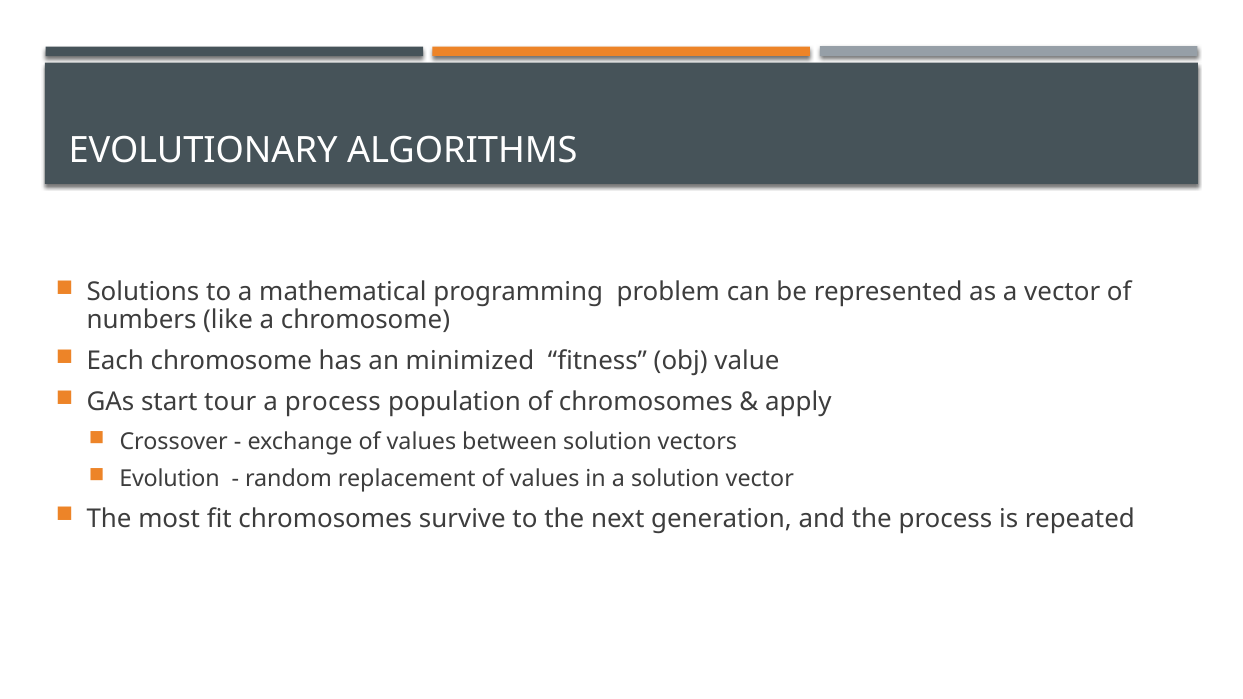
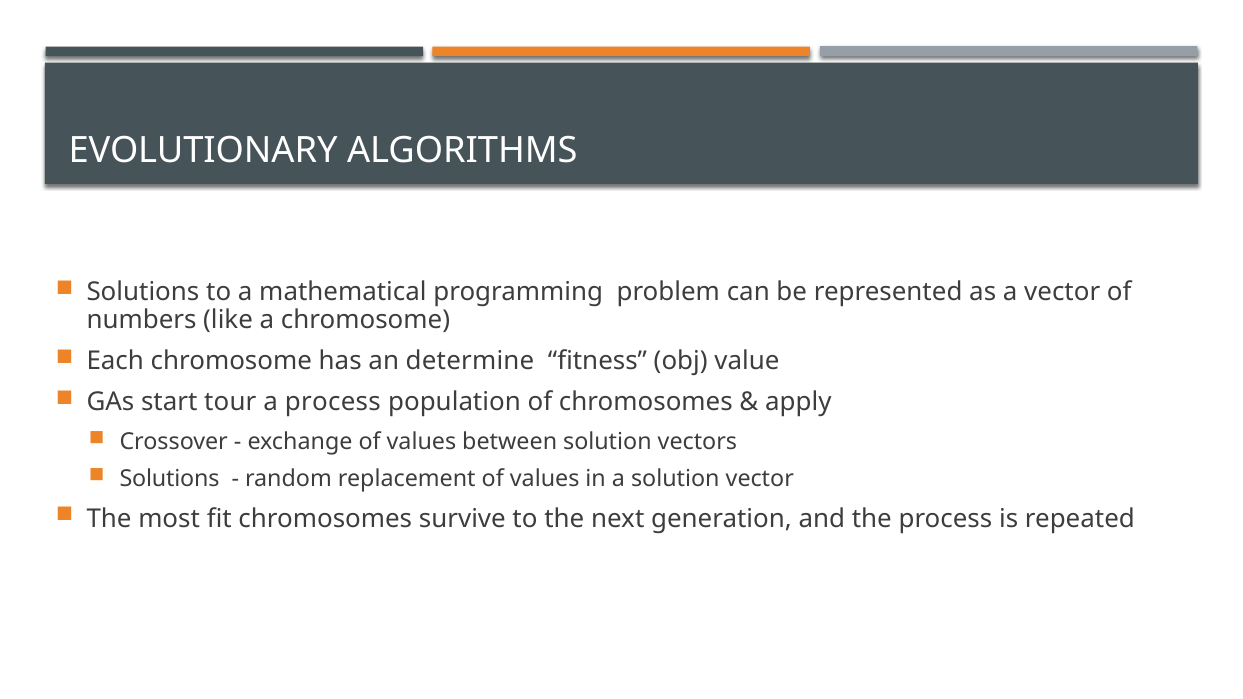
minimized: minimized -> determine (470, 361)
Evolution: Evolution -> Solutions (170, 479)
